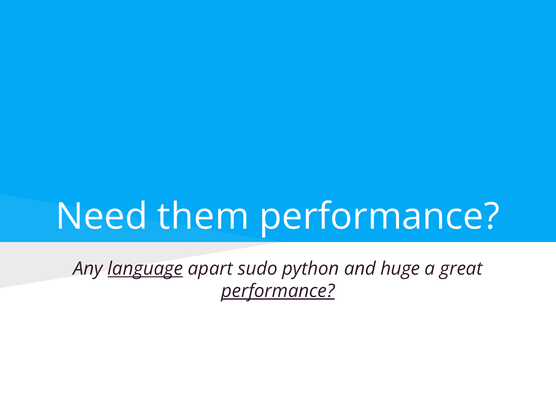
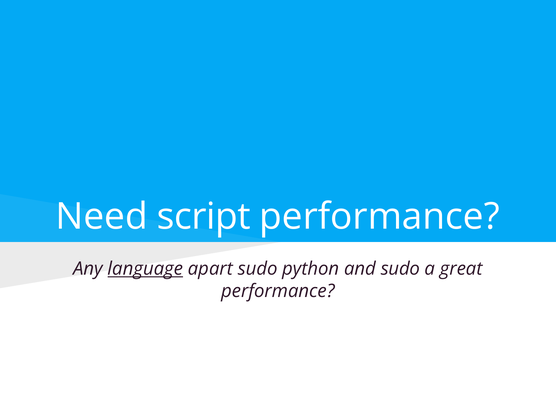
them: them -> script (204, 217)
and huge: huge -> sudo (400, 269)
performance underline: present -> none (278, 291)
